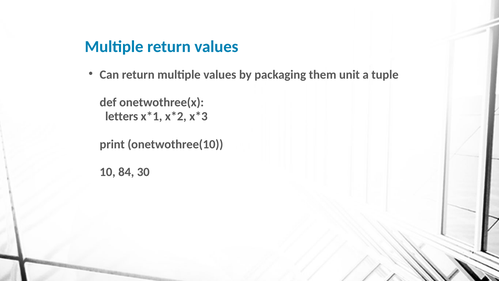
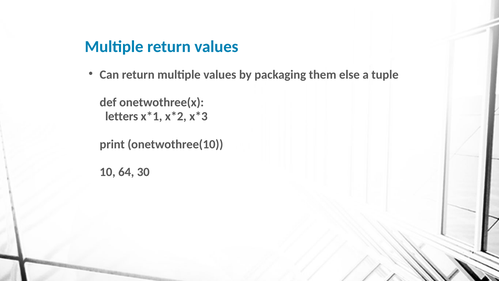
unit: unit -> else (349, 75)
84: 84 -> 64 (126, 172)
